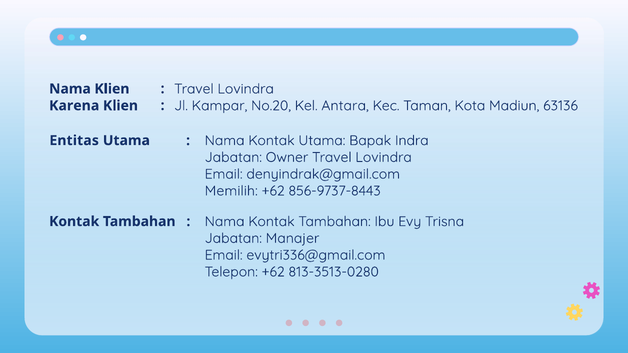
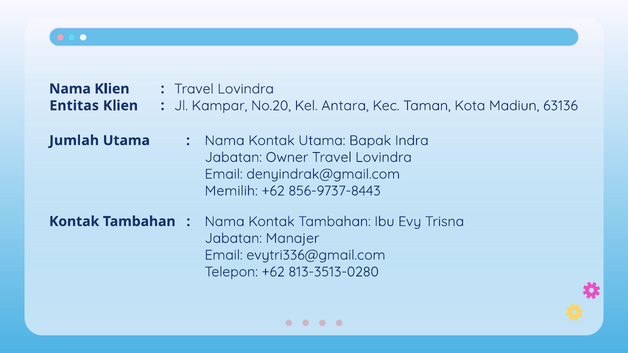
Karena: Karena -> Entitas (74, 106)
Entitas: Entitas -> Jumlah (74, 141)
